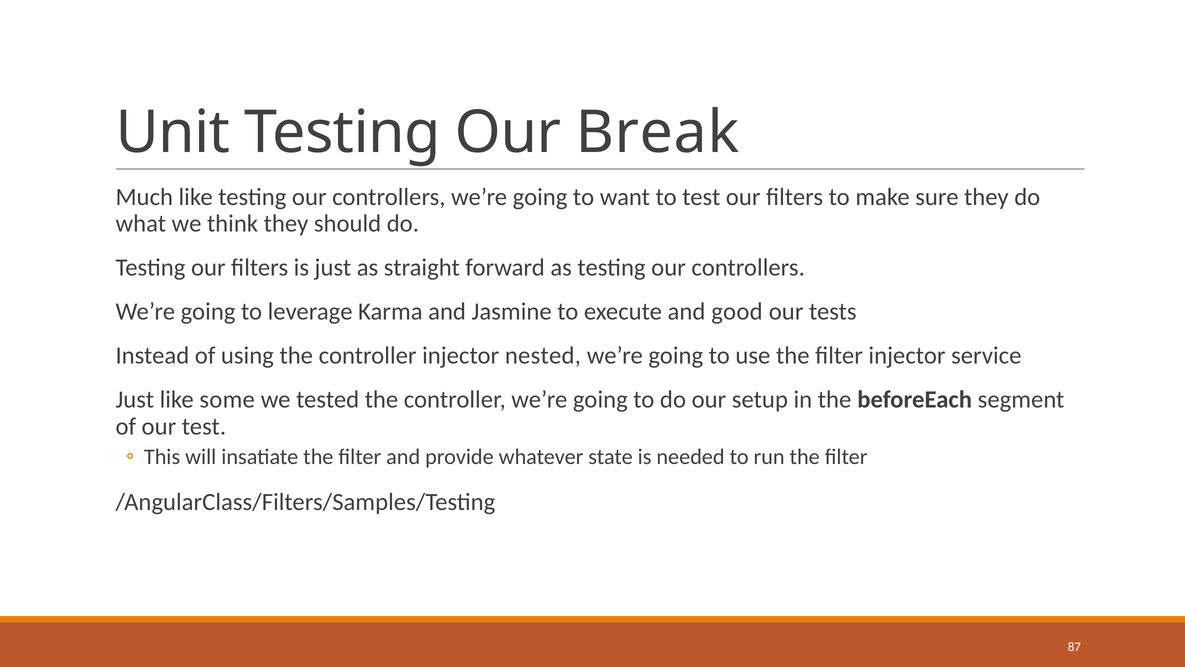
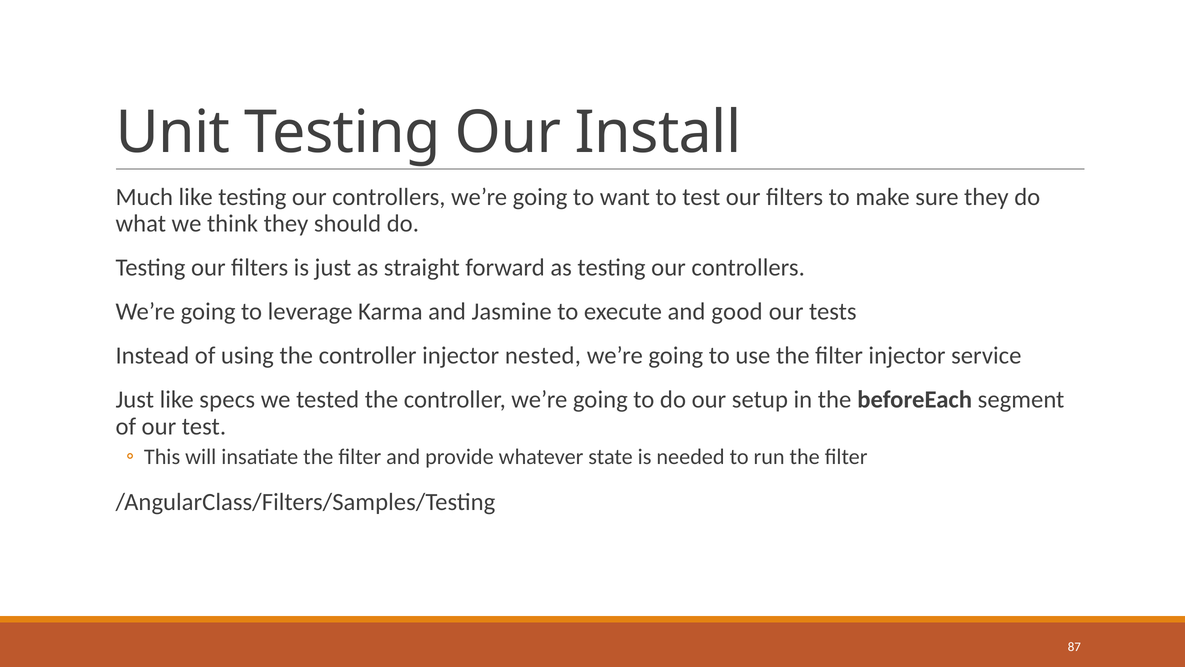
Break: Break -> Install (658, 133)
some: some -> specs (227, 399)
